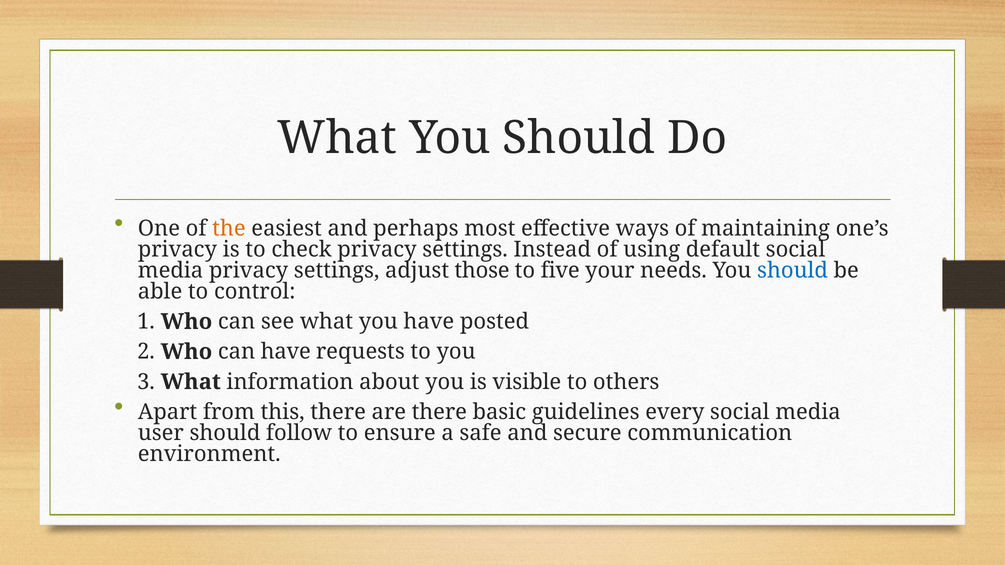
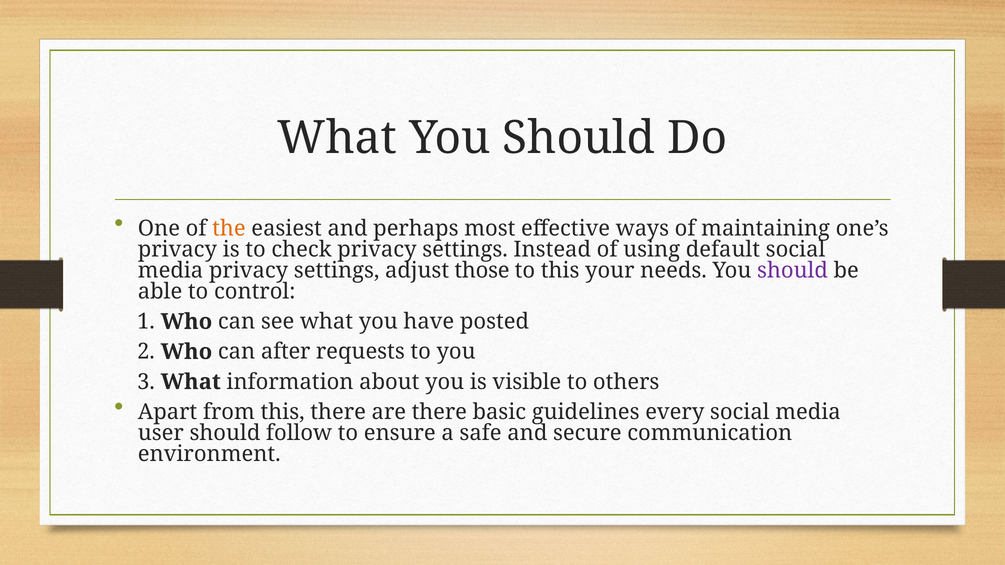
to five: five -> this (560, 271)
should colour: blue -> purple (793, 271)
can have: have -> after (286, 352)
